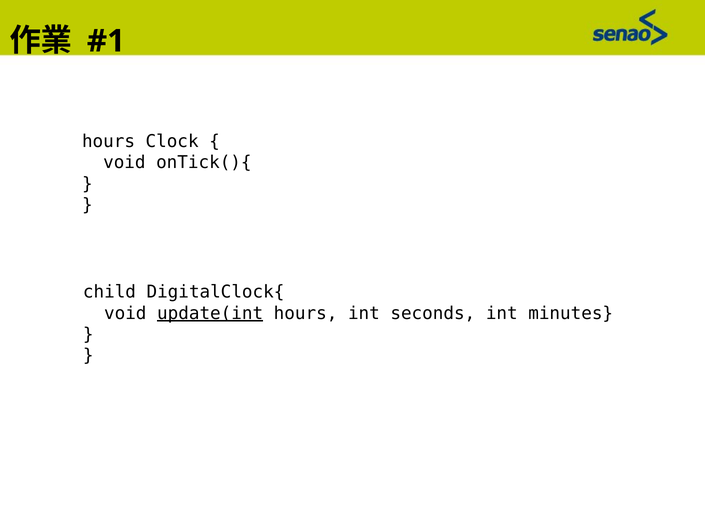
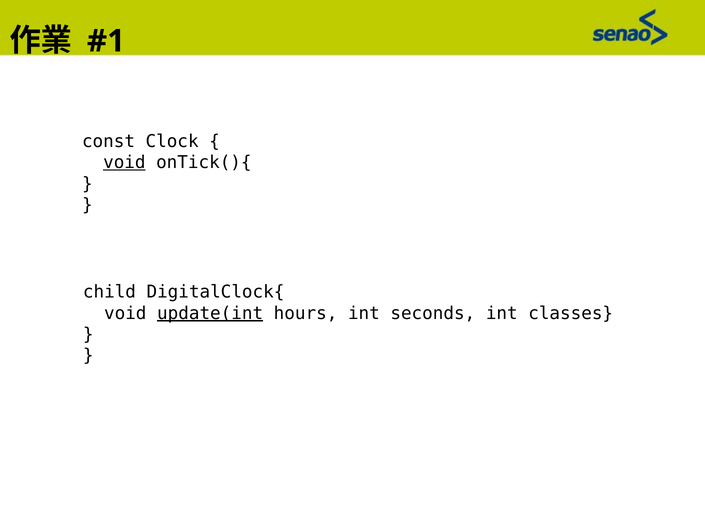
hours: hours -> const (109, 141)
void underline: none -> present (124, 162)
minutes: minutes -> classes (571, 313)
